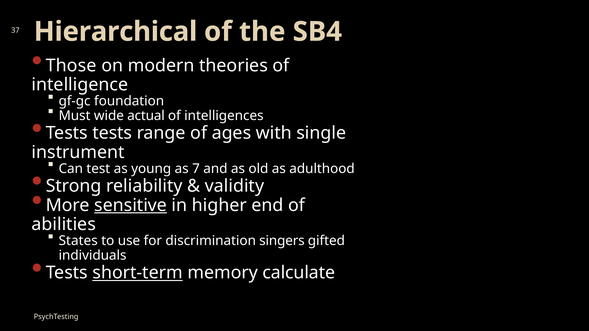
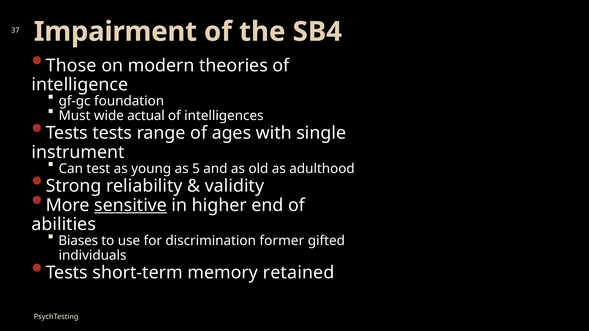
Hierarchical: Hierarchical -> Impairment (115, 32)
7: 7 -> 5 (196, 169)
States: States -> Biases (78, 241)
singers: singers -> former (282, 241)
short-term underline: present -> none (138, 273)
calculate: calculate -> retained (299, 273)
